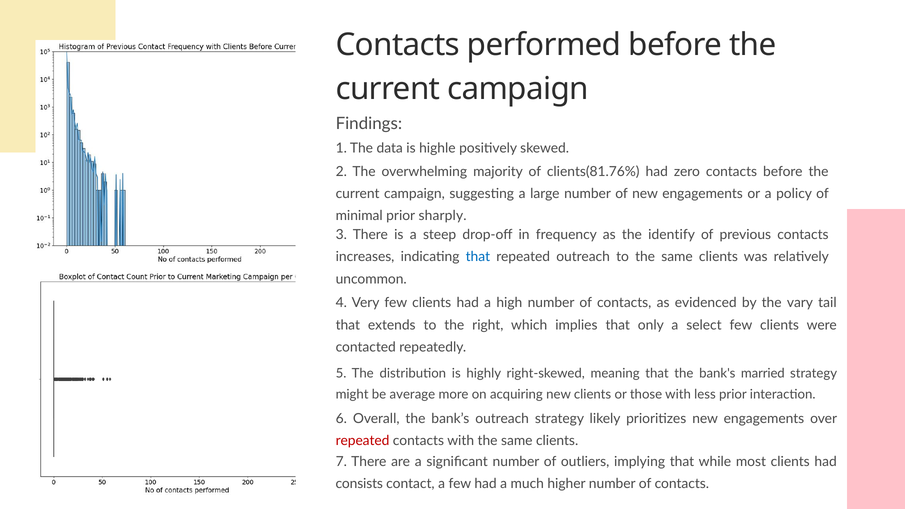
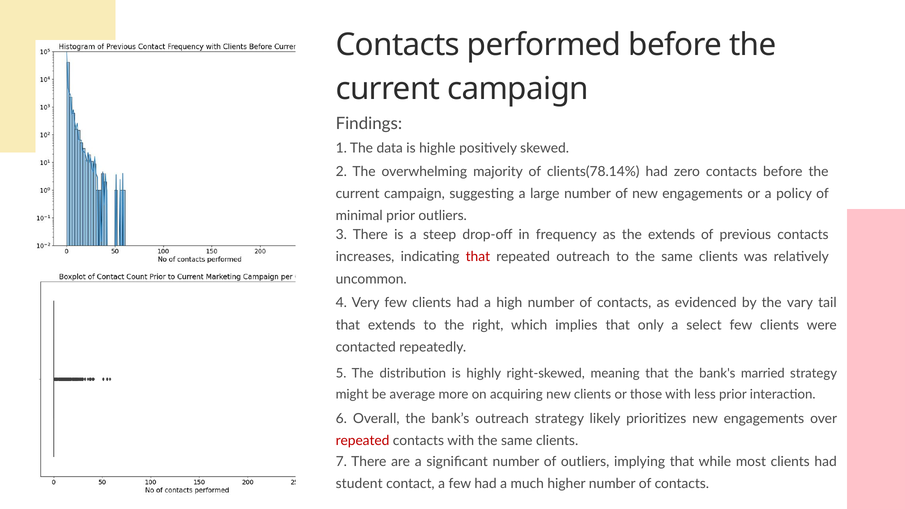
clients(81.76%: clients(81.76% -> clients(78.14% (593, 172)
prior sharply: sharply -> outliers (443, 216)
the identify: identify -> extends (672, 235)
that colour: blue -> red (478, 257)
consists: consists -> student (359, 484)
